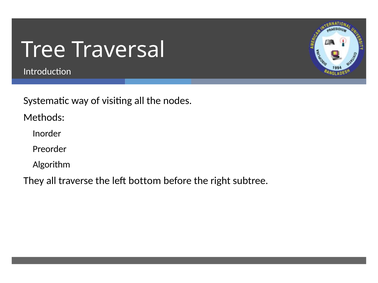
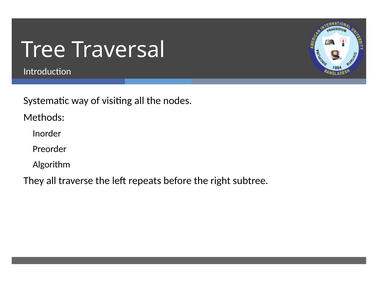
bottom: bottom -> repeats (145, 181)
